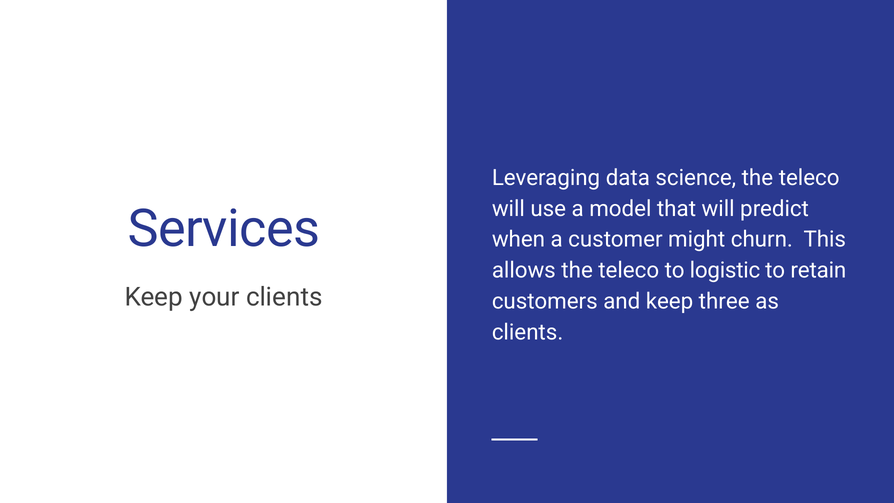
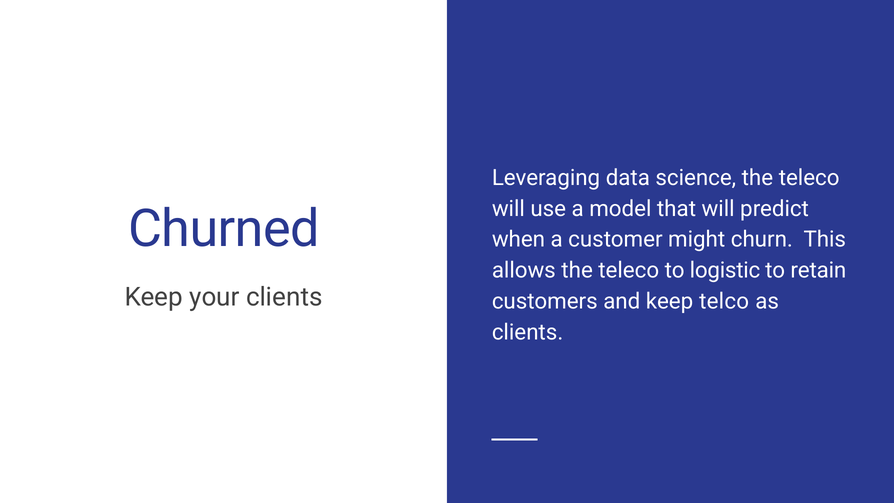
Services: Services -> Churned (224, 229)
three: three -> telco (724, 301)
